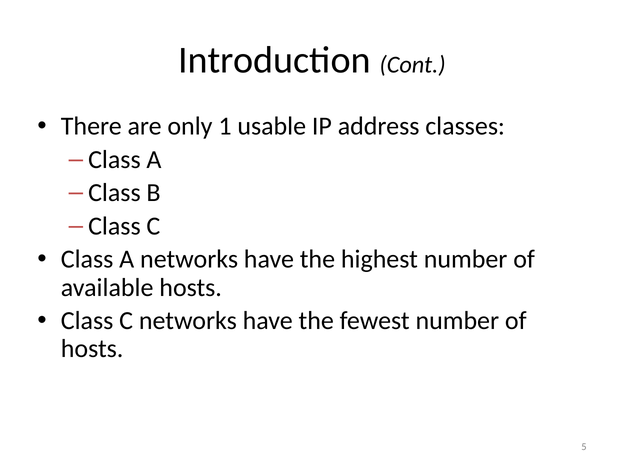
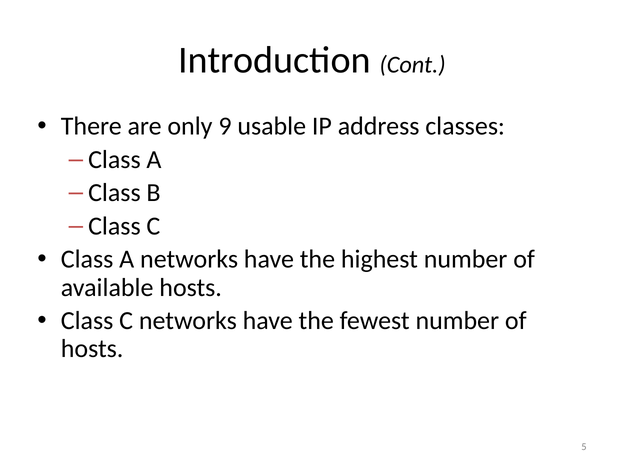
1: 1 -> 9 (225, 126)
